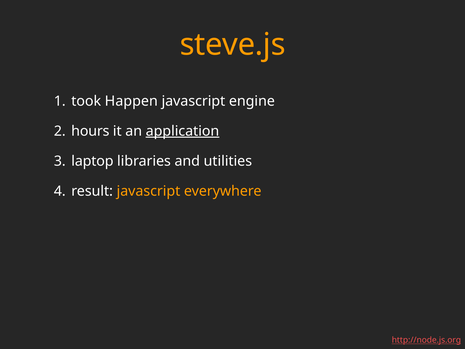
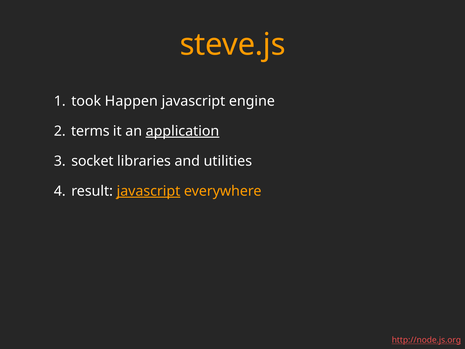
hours: hours -> terms (90, 131)
laptop: laptop -> socket (92, 161)
javascript underline: none -> present (148, 191)
